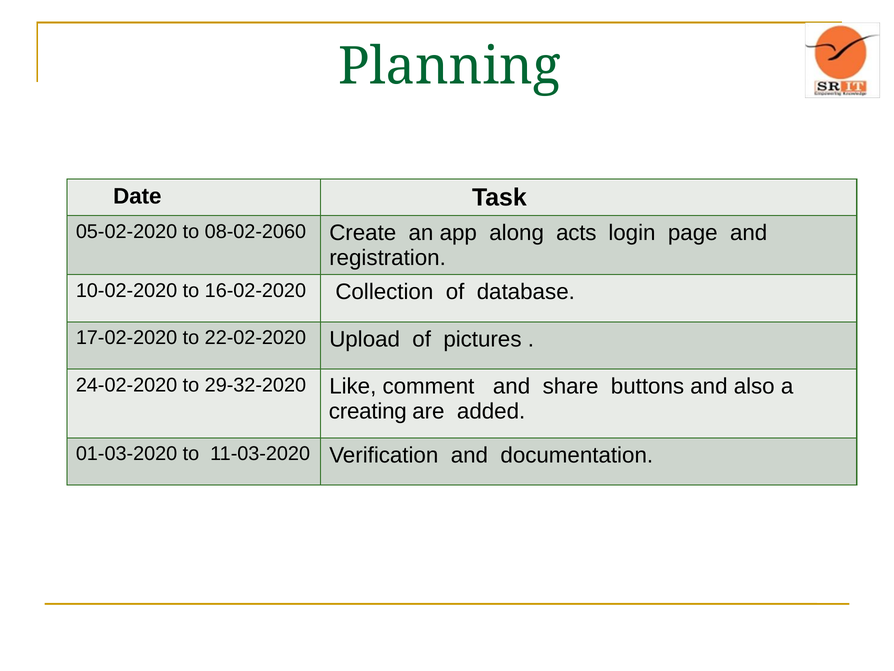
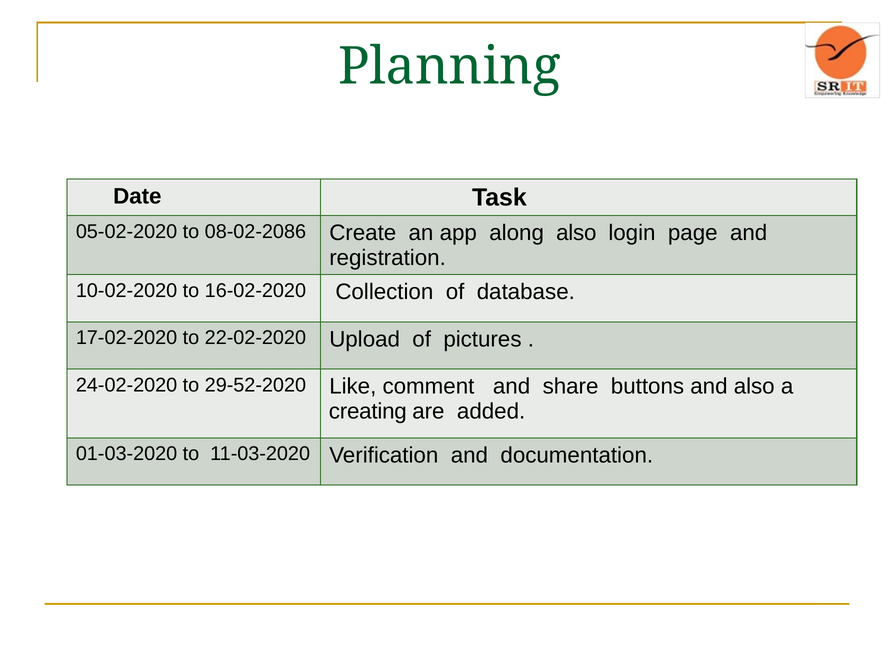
08-02-2060: 08-02-2060 -> 08-02-2086 (255, 231)
along acts: acts -> also (576, 233)
29-32-2020: 29-32-2020 -> 29-52-2020 (255, 385)
